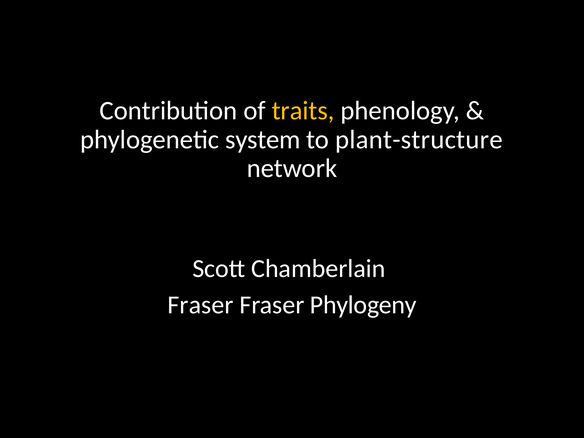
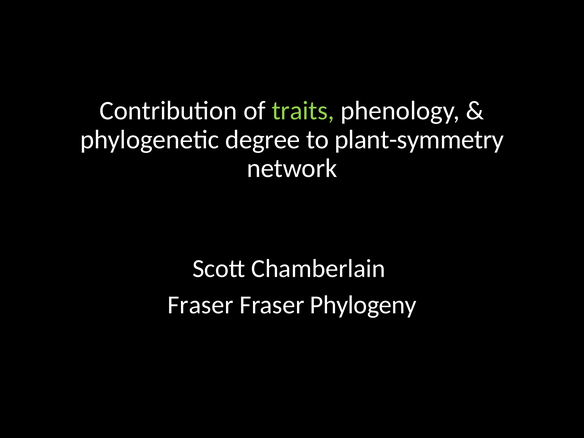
traits colour: yellow -> light green (303, 111)
system: system -> degree (263, 140)
plant-structure: plant-structure -> plant-symmetry (419, 140)
